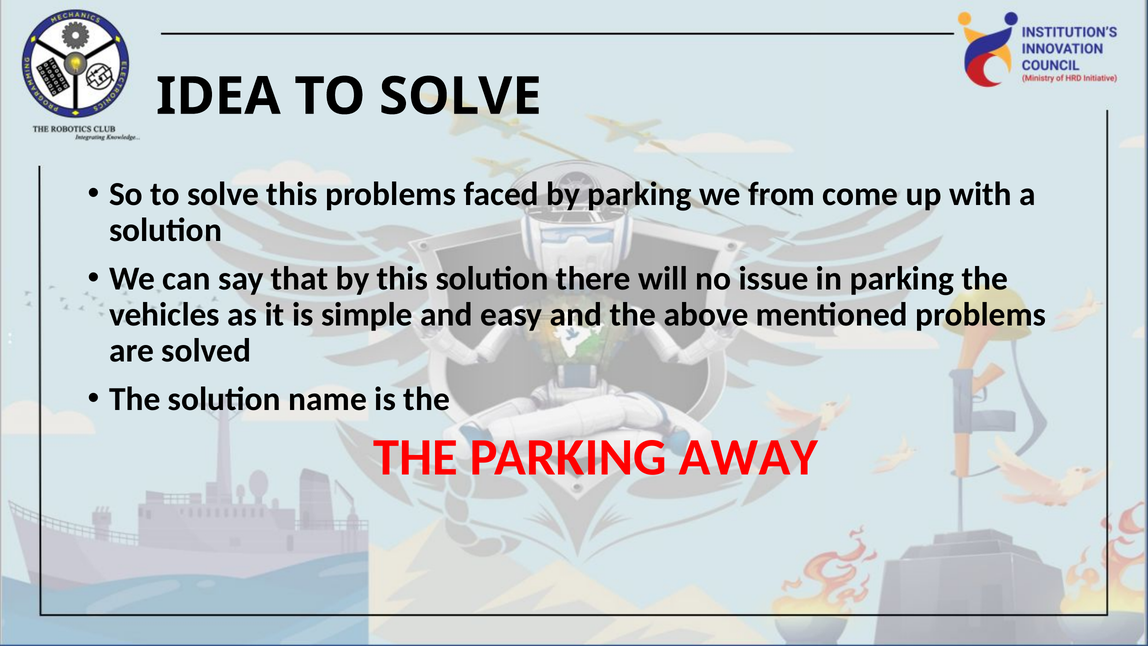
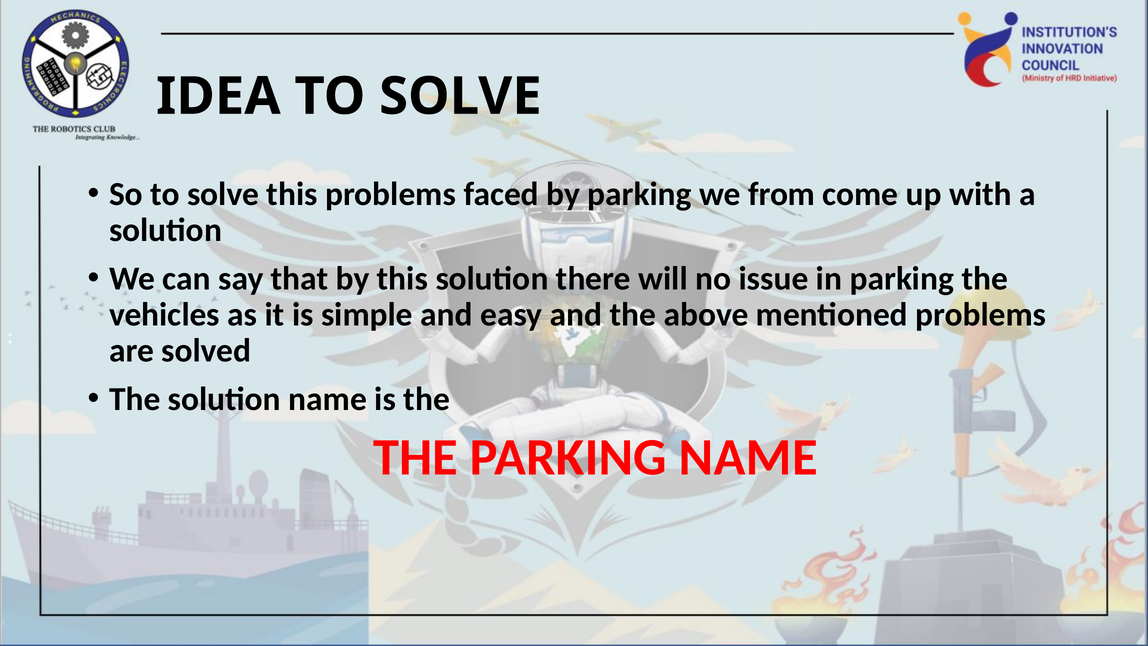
PARKING AWAY: AWAY -> NAME (748, 457)
